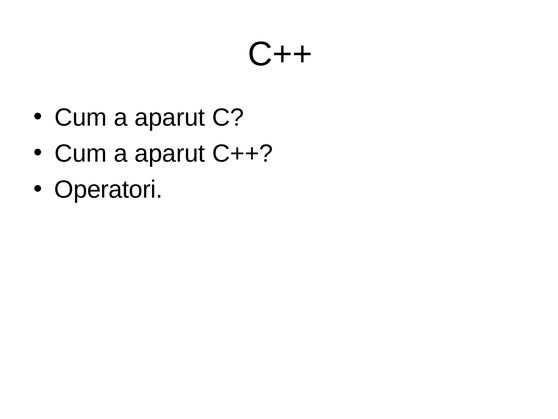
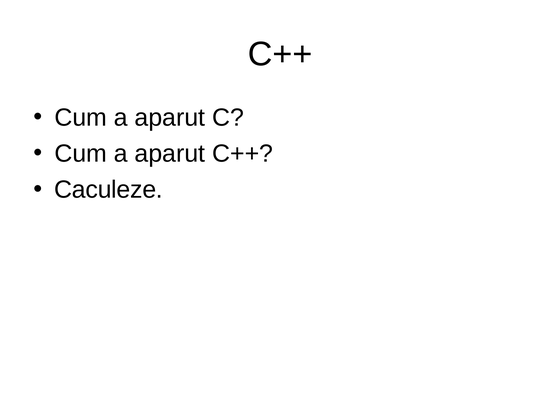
Operatori: Operatori -> Caculeze (109, 190)
